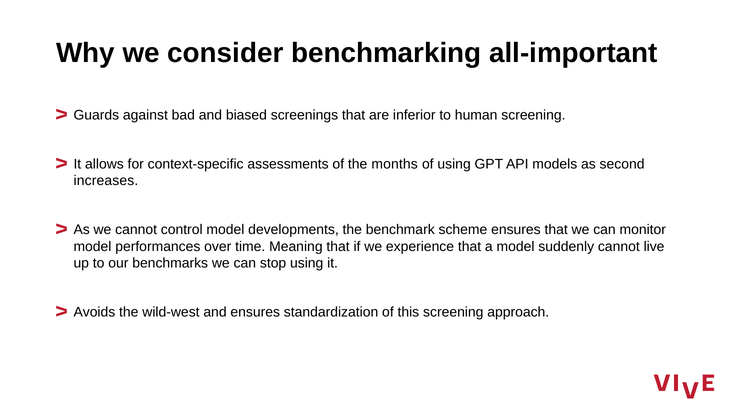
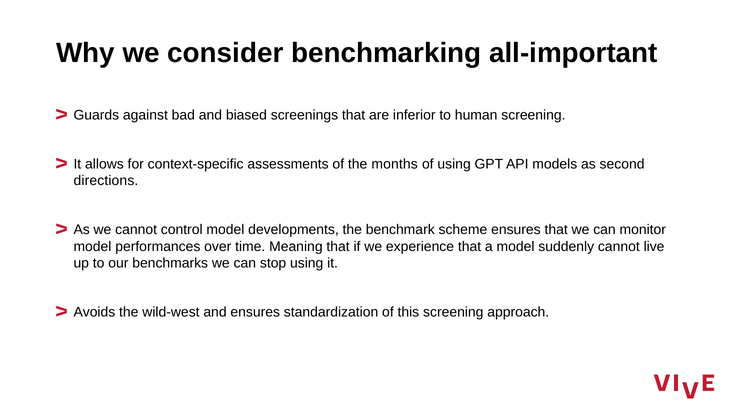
increases: increases -> directions (106, 181)
